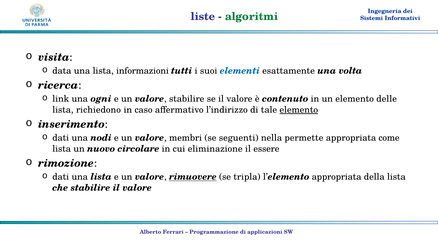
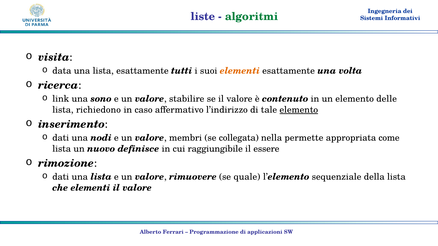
lista informazioni: informazioni -> esattamente (142, 71)
elementi colour: blue -> orange (240, 71)
ogni: ogni -> sono (101, 99)
seguenti: seguenti -> collegata (239, 138)
circolare: circolare -> definisce (138, 149)
eliminazione: eliminazione -> raggiungibile (215, 149)
rimuovere underline: present -> none (193, 177)
tripla: tripla -> quale (247, 177)
l’elemento appropriata: appropriata -> sequenziale (337, 177)
che stabilire: stabilire -> elementi (90, 188)
